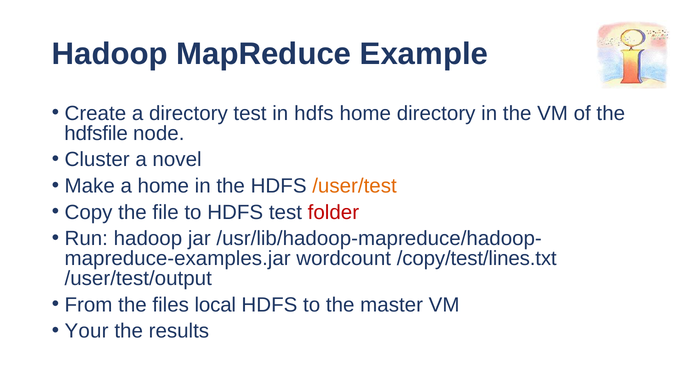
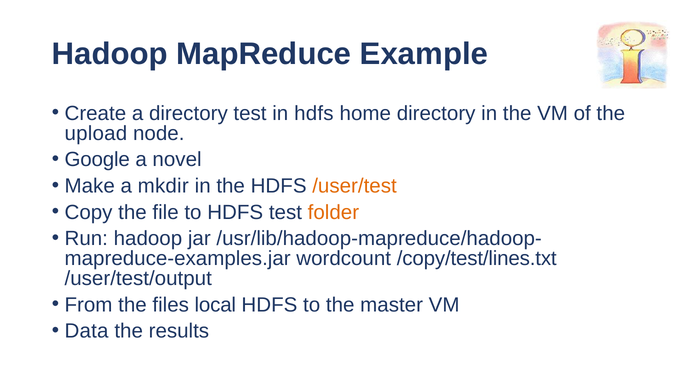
hdfsfile: hdfsfile -> upload (96, 134)
Cluster: Cluster -> Google (97, 160)
a home: home -> mkdir (163, 186)
folder colour: red -> orange (333, 213)
Your: Your -> Data (87, 332)
